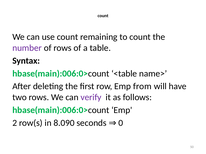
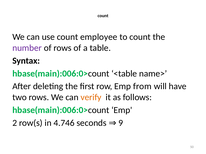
remaining: remaining -> employee (99, 37)
verify colour: purple -> orange (91, 98)
8.090: 8.090 -> 4.746 (64, 123)
0: 0 -> 9 (121, 123)
